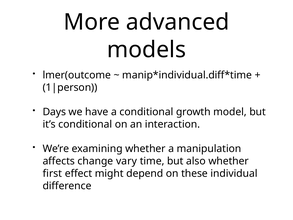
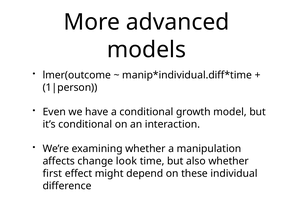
Days: Days -> Even (54, 112)
vary: vary -> look (126, 161)
